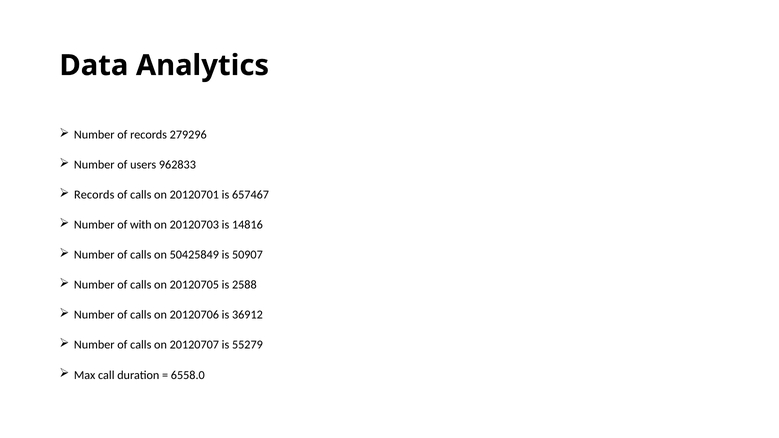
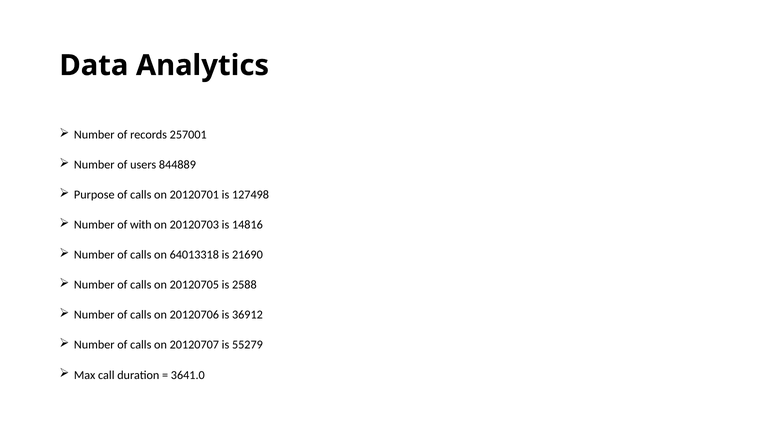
279296: 279296 -> 257001 (188, 135)
962833: 962833 -> 844889 (177, 165)
Records: Records -> Purpose (94, 195)
657467: 657467 -> 127498 (251, 195)
50425849: 50425849 -> 64013318 (194, 255)
50907: 50907 -> 21690 (247, 255)
6558.0: 6558.0 -> 3641.0 (188, 375)
